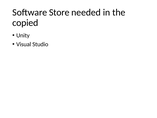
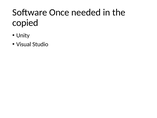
Store: Store -> Once (59, 12)
